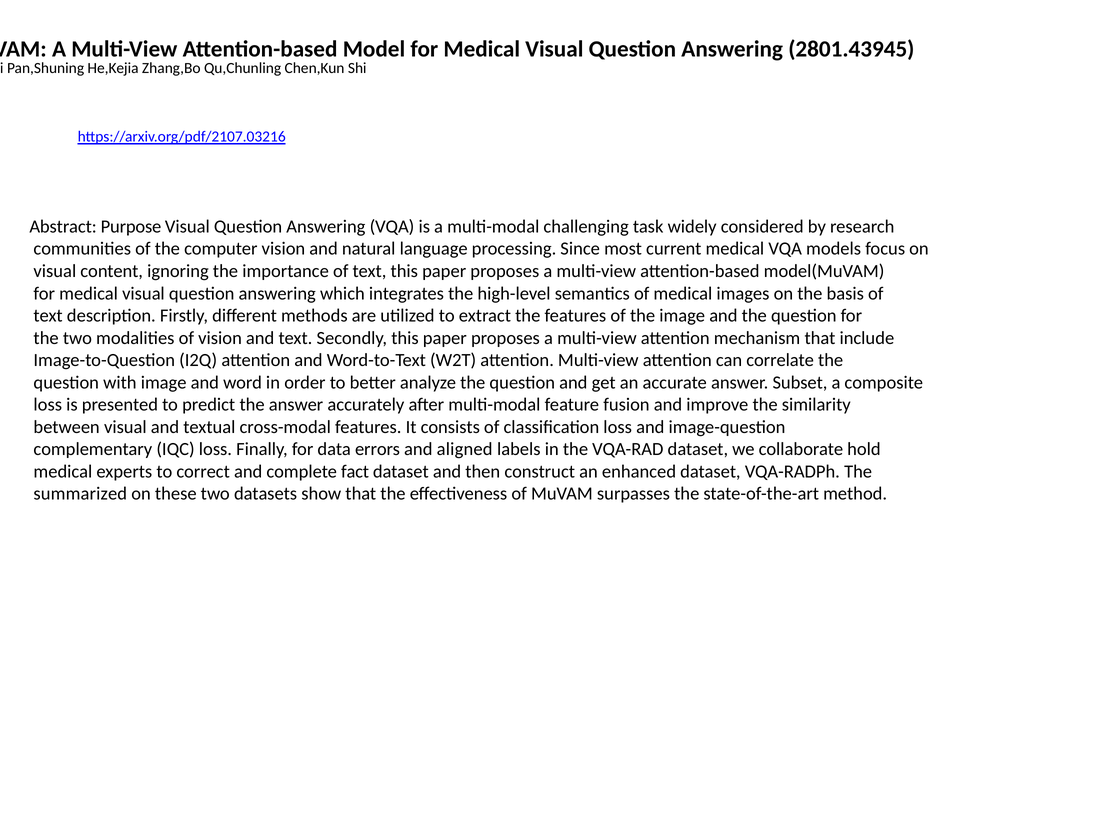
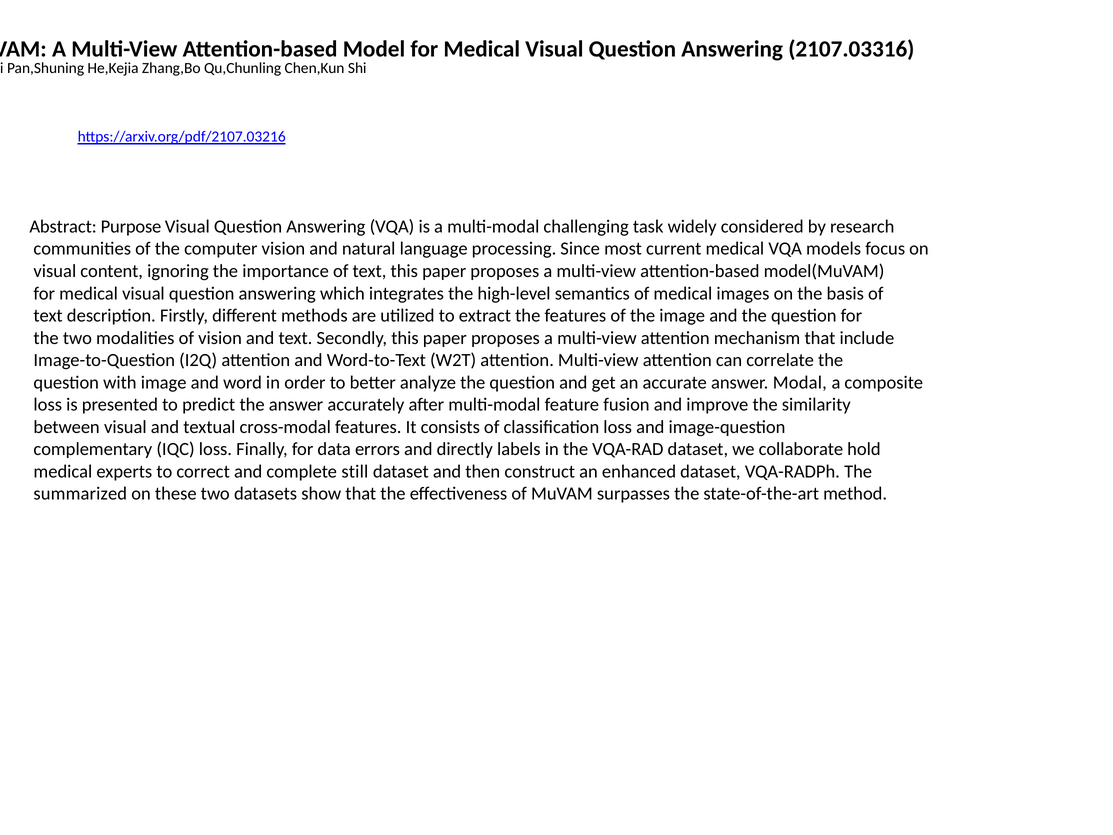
2801.43945: 2801.43945 -> 2107.03316 (851, 49)
Subset: Subset -> Modal (800, 382)
aligned: aligned -> directly (465, 449)
fact: fact -> still (355, 471)
